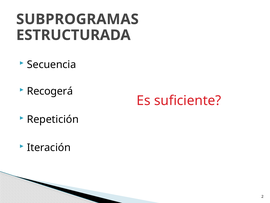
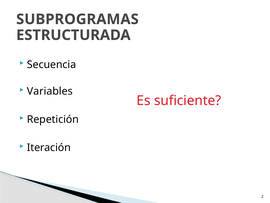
Recogerá: Recogerá -> Variables (50, 91)
